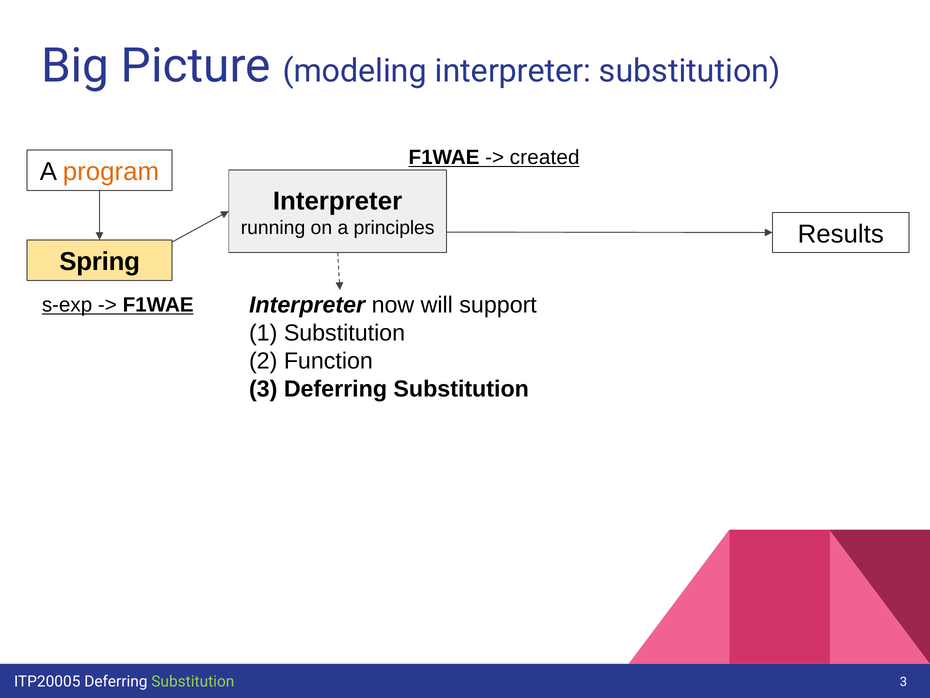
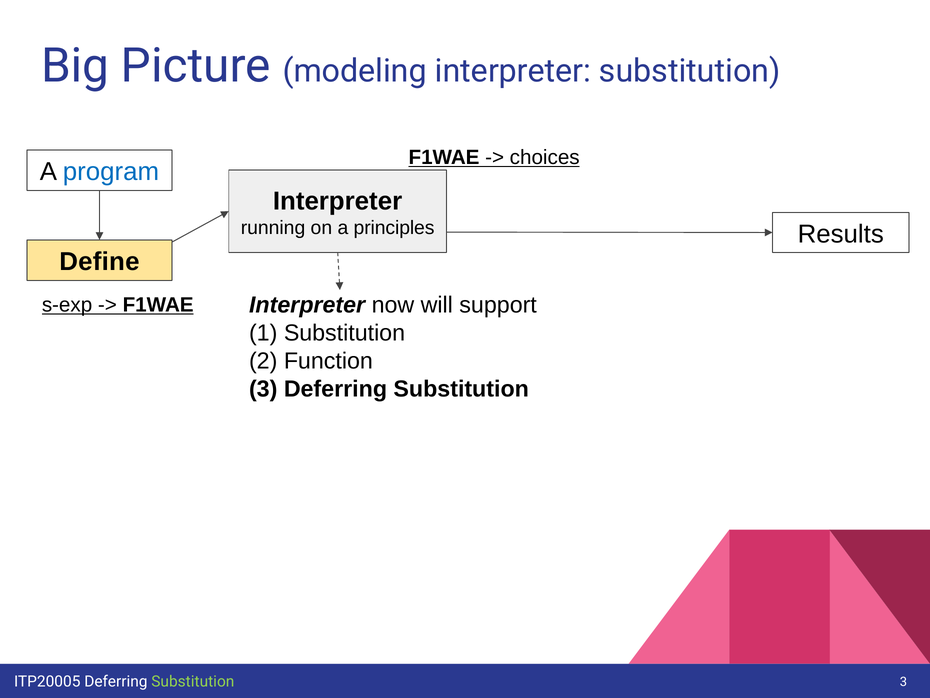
created: created -> choices (545, 157)
program colour: orange -> blue (111, 172)
Spring: Spring -> Define (99, 262)
